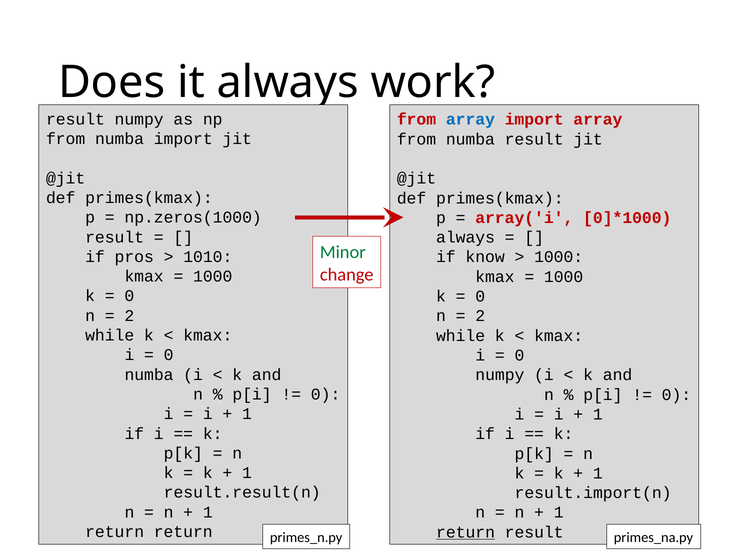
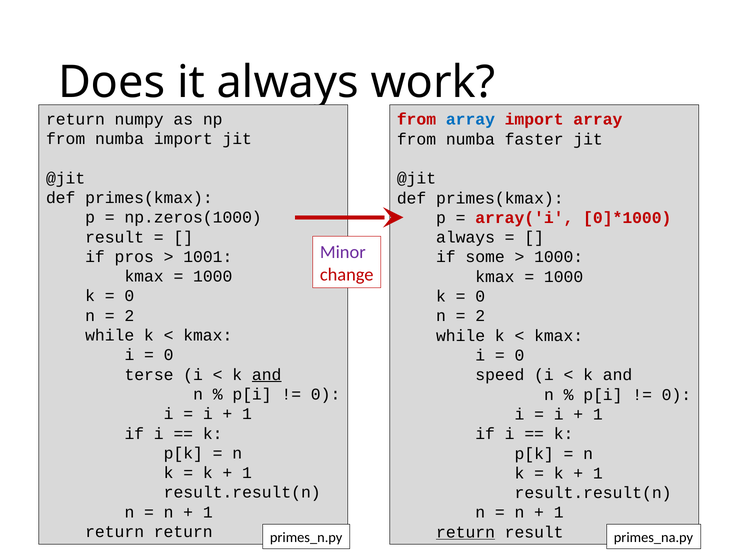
result: result -> return (75, 119)
numba result: result -> faster (534, 139)
Minor colour: green -> purple (343, 253)
1010: 1010 -> 1001 (208, 257)
know: know -> some (485, 257)
numba: numba -> terse (149, 375)
and underline: none -> present (267, 375)
numpy: numpy -> speed (500, 375)
result.import(n: result.import(n -> result.result(n (593, 493)
